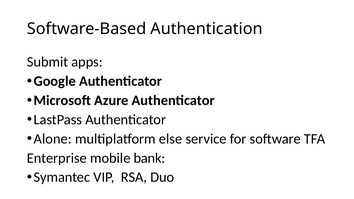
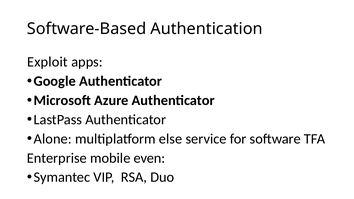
Submit: Submit -> Exploit (47, 62)
bank: bank -> even (149, 158)
